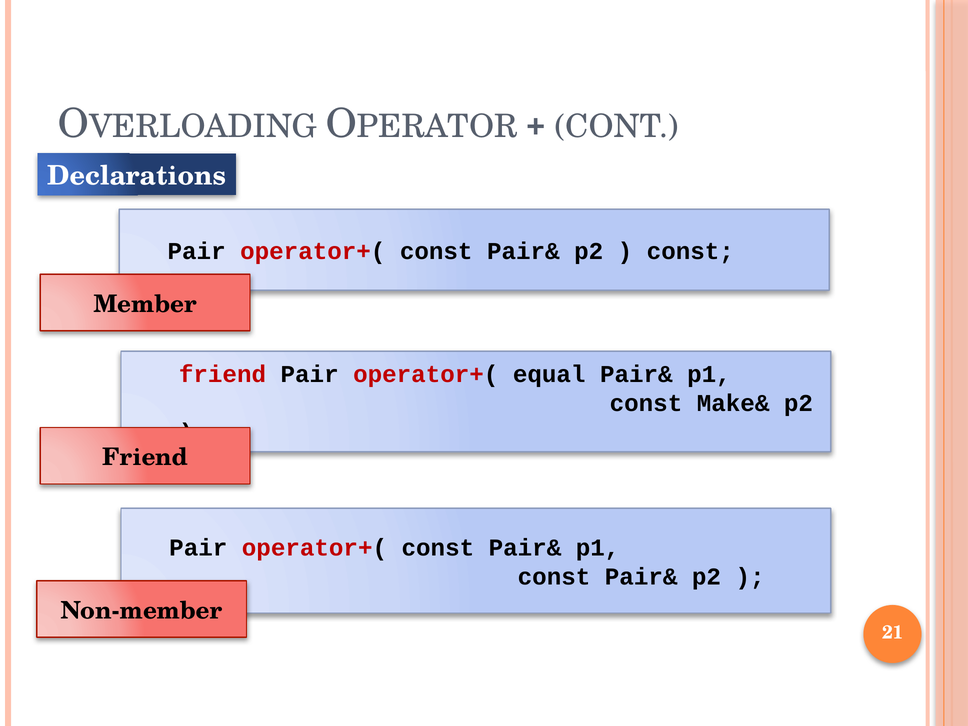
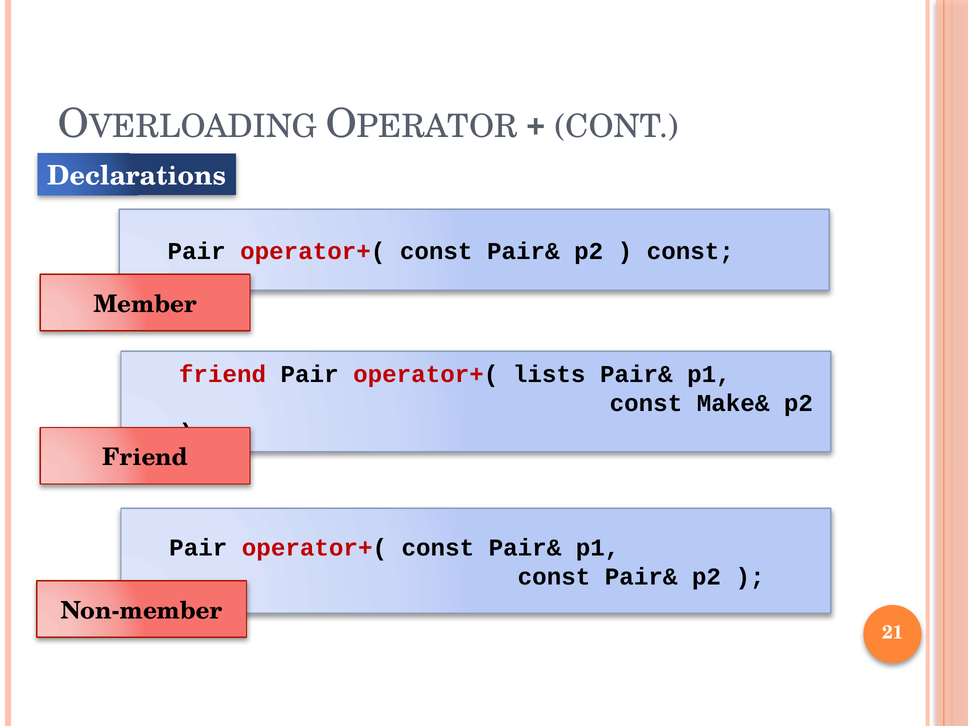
equal: equal -> lists (549, 374)
